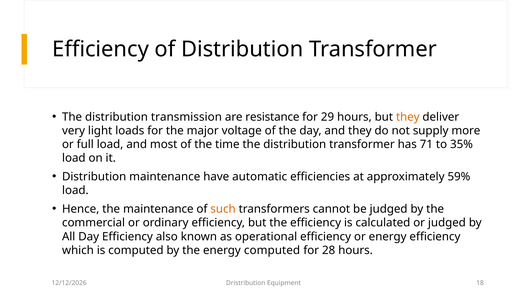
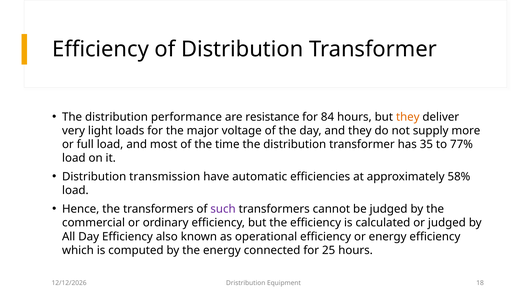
transmission: transmission -> performance (186, 117)
29: 29 -> 84 (328, 117)
71: 71 -> 35 (426, 144)
35%: 35% -> 77% (461, 144)
Distribution maintenance: maintenance -> transmission (165, 176)
59%: 59% -> 58% (459, 176)
the maintenance: maintenance -> transformers (158, 209)
such colour: orange -> purple (223, 209)
energy computed: computed -> connected (272, 250)
28: 28 -> 25 (329, 250)
